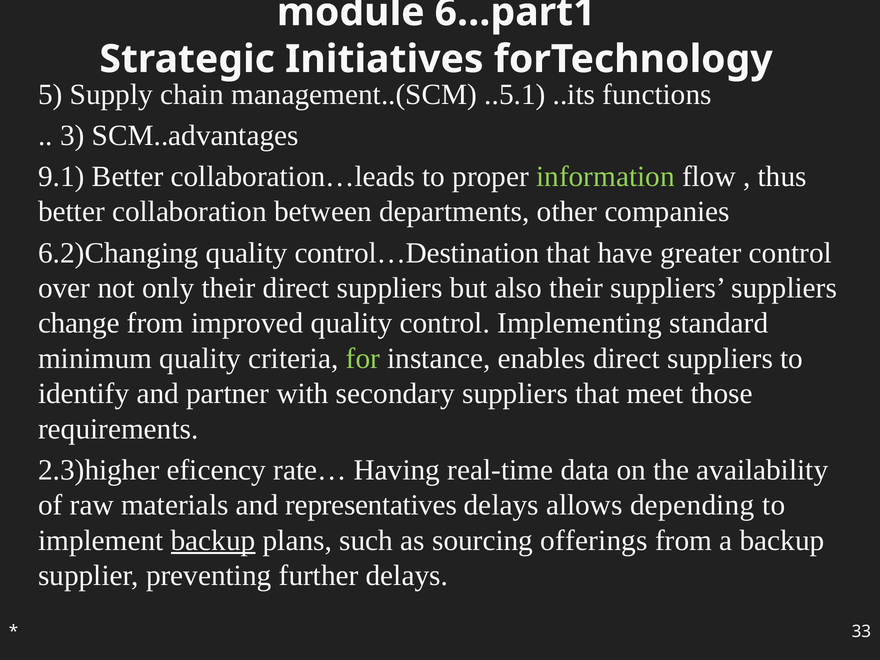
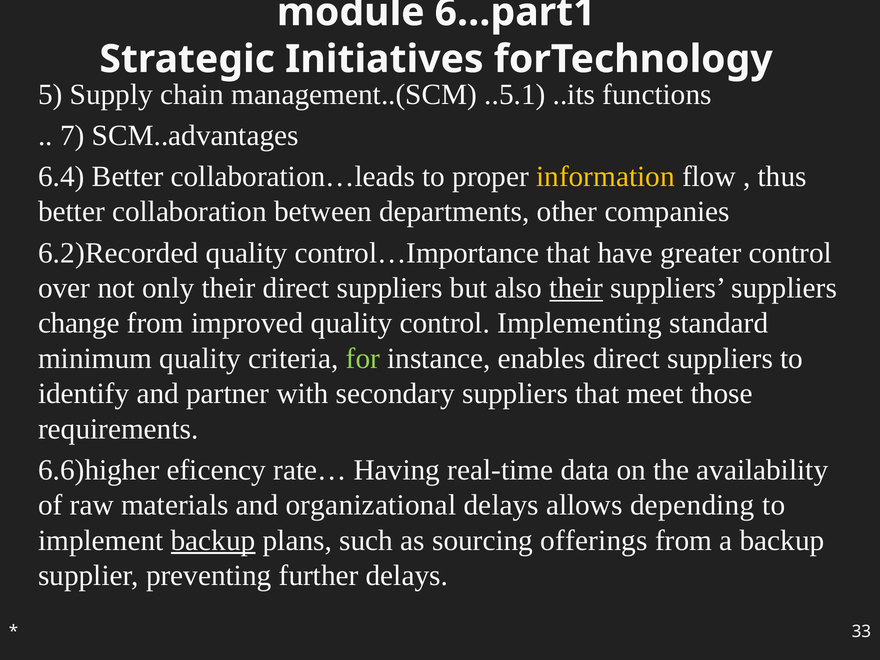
3: 3 -> 7 (72, 136)
9.1: 9.1 -> 6.4 (61, 177)
information colour: light green -> yellow (605, 177)
6.2)Changing: 6.2)Changing -> 6.2)Recorded (118, 253)
control…Destination: control…Destination -> control…Importance (417, 253)
their underline: none -> present (576, 288)
2.3)higher: 2.3)higher -> 6.6)higher (99, 470)
representatives: representatives -> organizational (371, 505)
